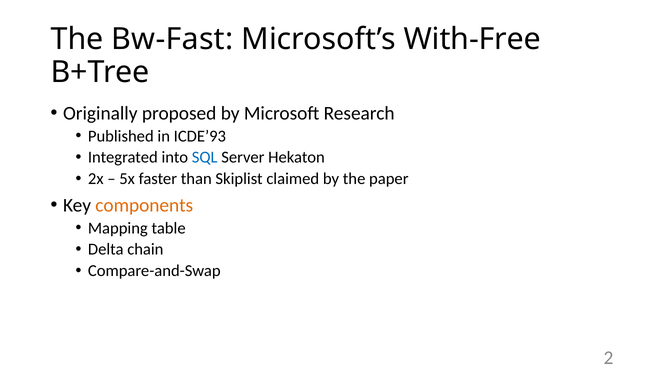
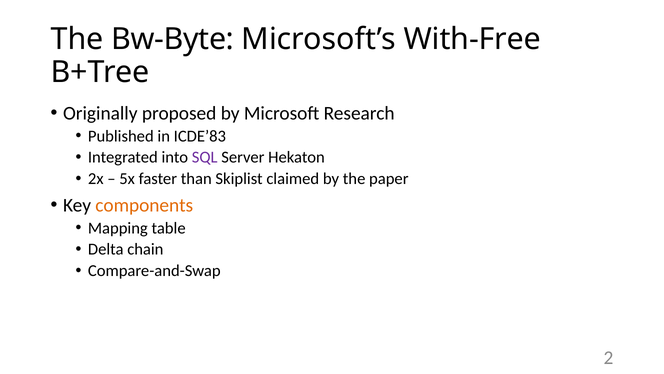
Bw-Fast: Bw-Fast -> Bw-Byte (173, 39)
ICDE’93: ICDE’93 -> ICDE’83 (200, 136)
SQL colour: blue -> purple (205, 157)
